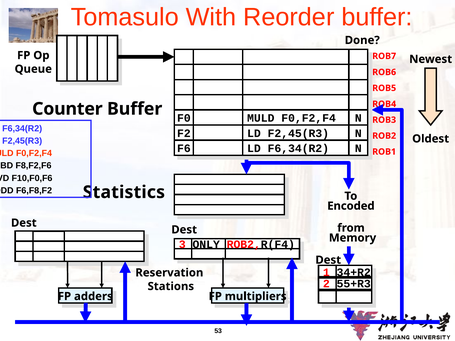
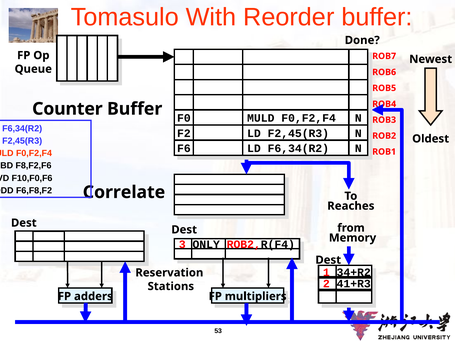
Statistics: Statistics -> Correlate (124, 192)
Encoded: Encoded -> Reaches (351, 206)
55+R3: 55+R3 -> 41+R3 (354, 284)
